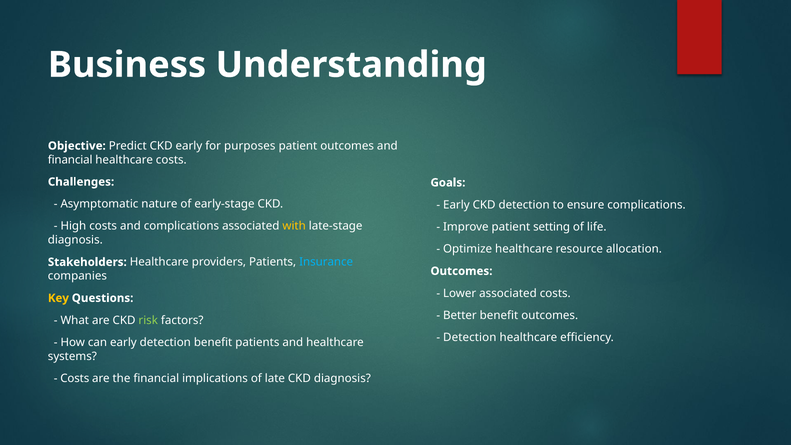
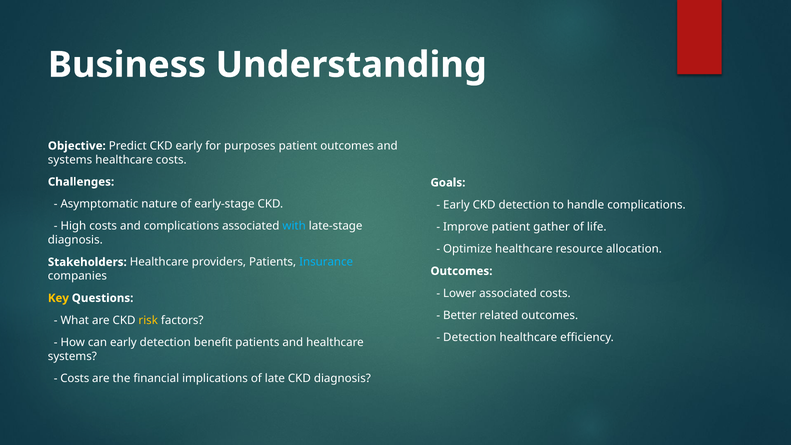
financial: financial -> systems (70, 160)
ensure: ensure -> handle (586, 205)
with colour: yellow -> light blue (294, 226)
setting: setting -> gather (552, 227)
Better benefit: benefit -> related (499, 315)
risk colour: light green -> yellow (148, 320)
